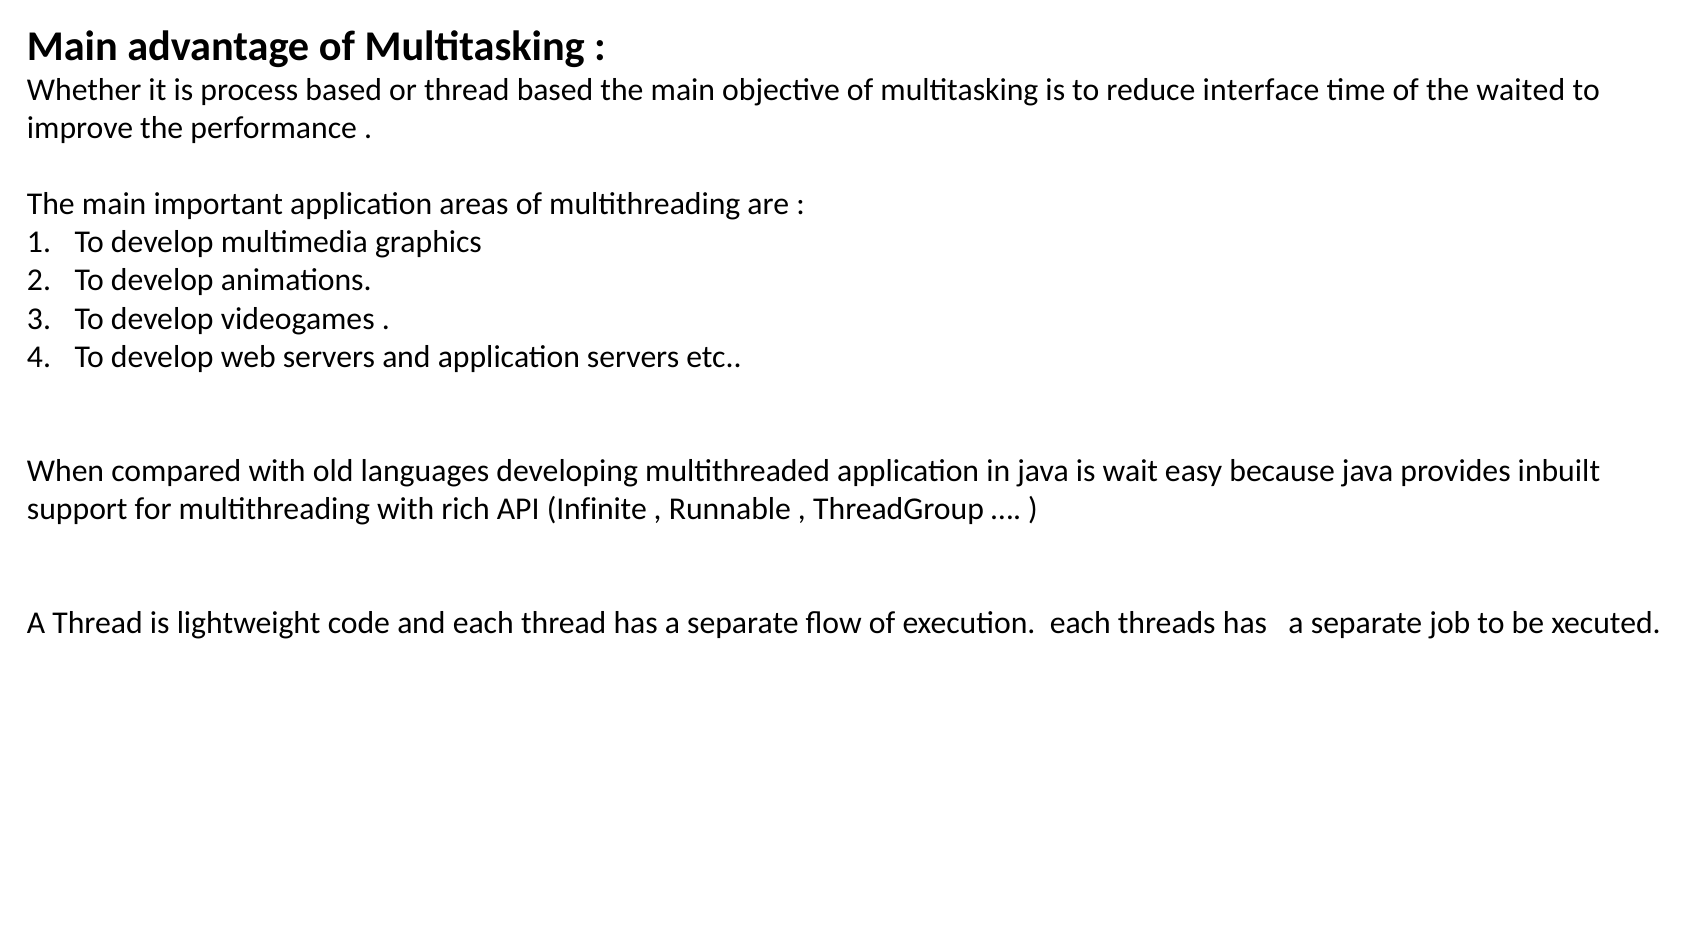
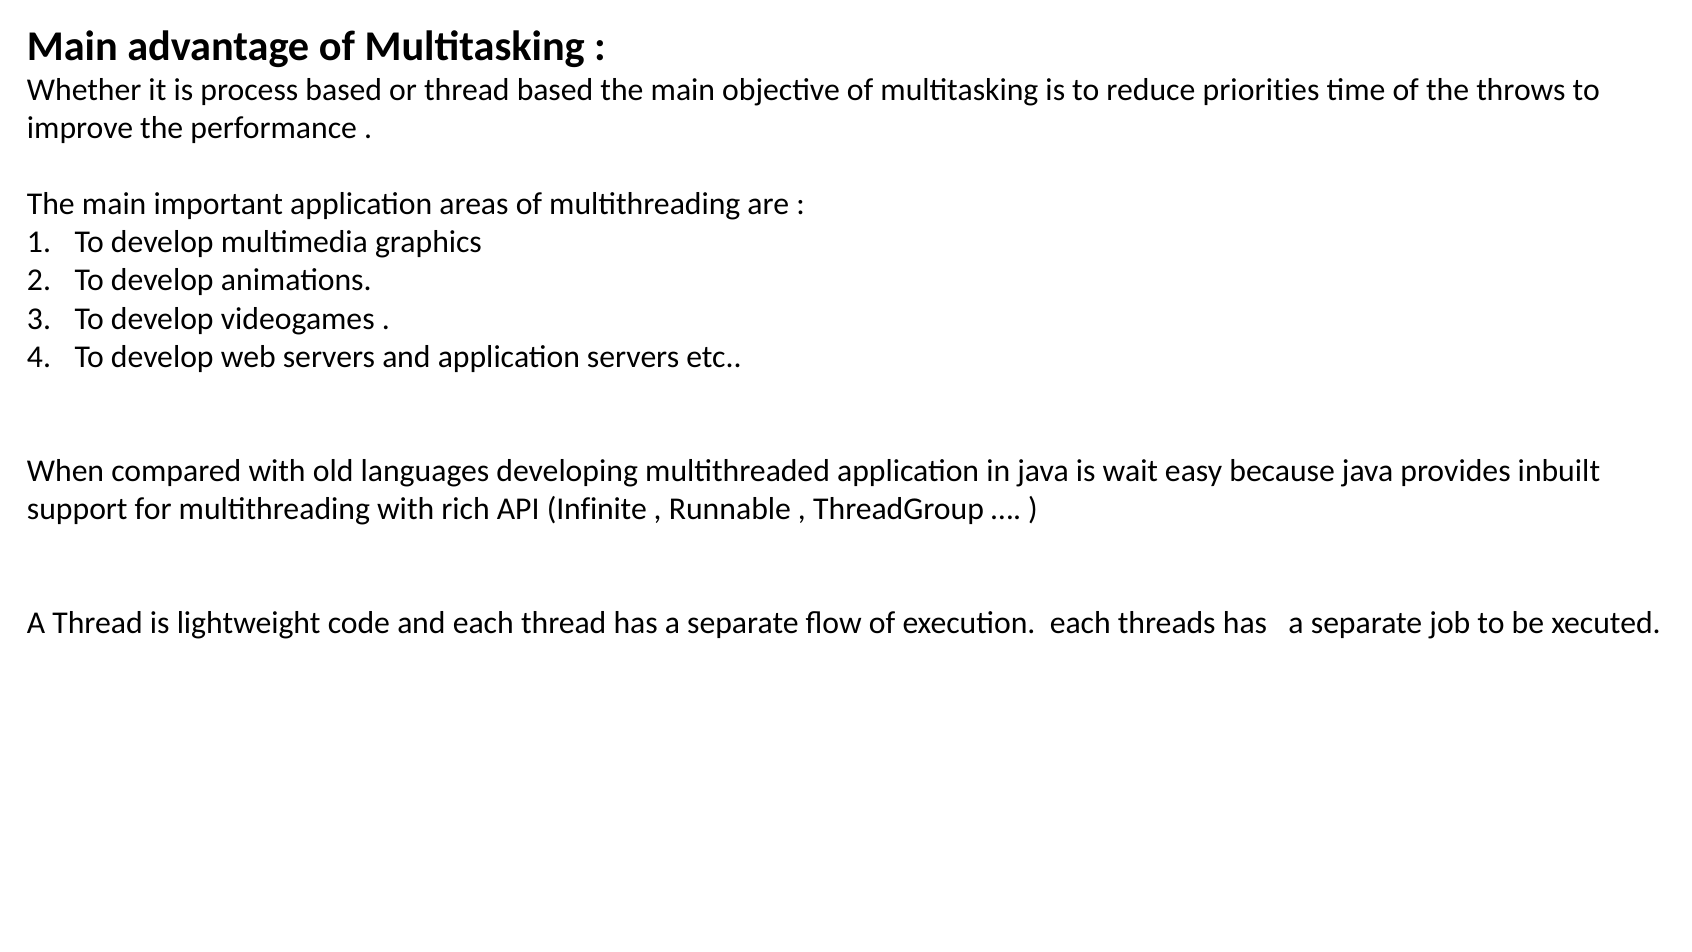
interface: interface -> priorities (1261, 90)
waited: waited -> throws (1521, 90)
